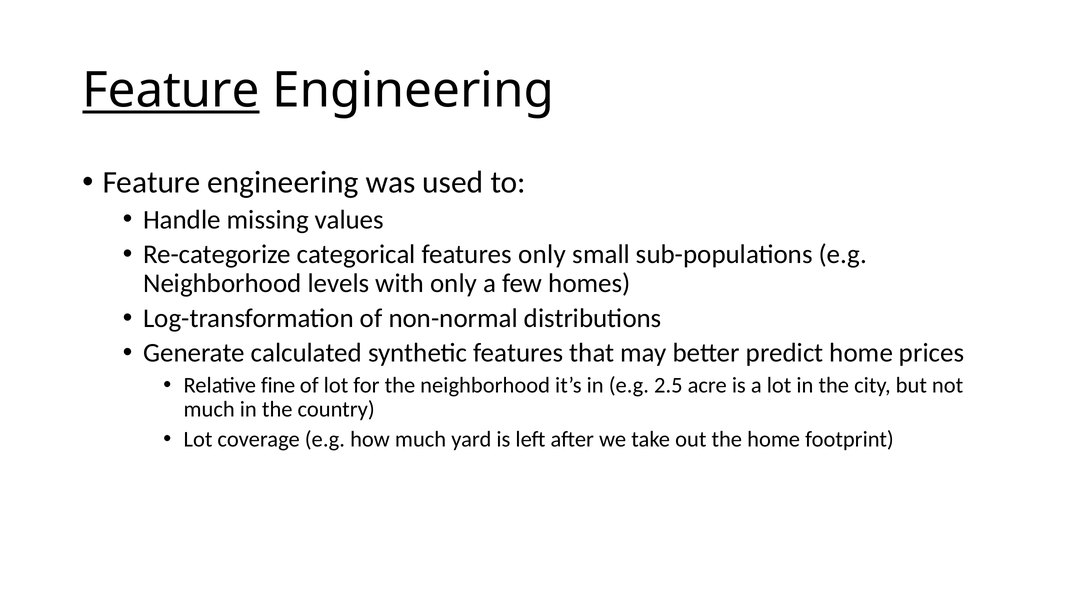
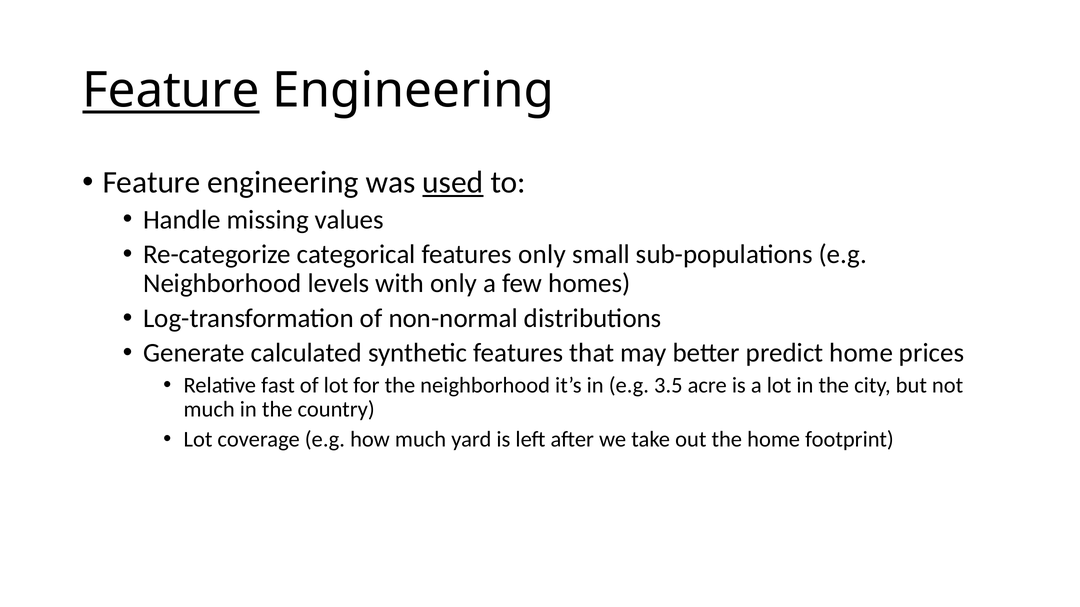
used underline: none -> present (453, 183)
fine: fine -> fast (278, 386)
2.5: 2.5 -> 3.5 (668, 386)
